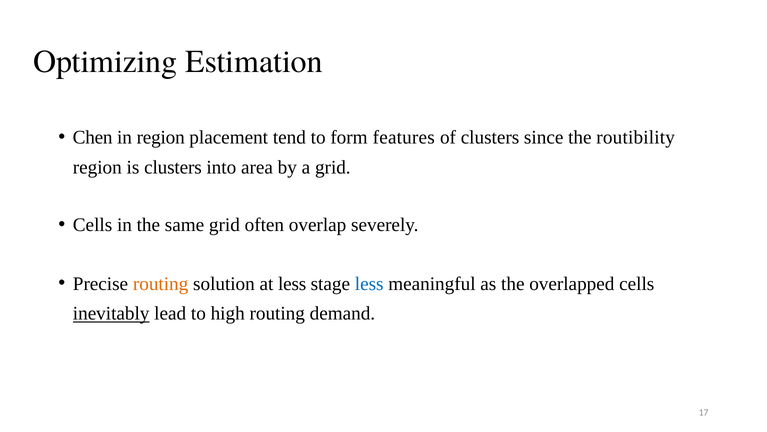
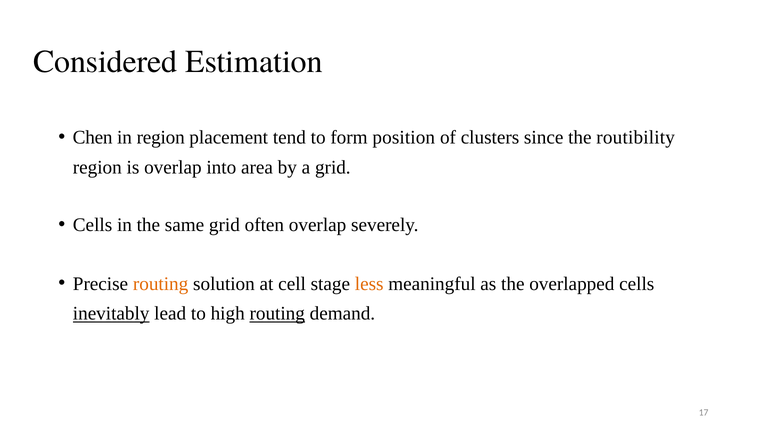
Optimizing: Optimizing -> Considered (105, 62)
features: features -> position (404, 137)
is clusters: clusters -> overlap (173, 167)
at less: less -> cell (292, 283)
less colour: blue -> orange (369, 283)
routing underline: none -> present (277, 313)
